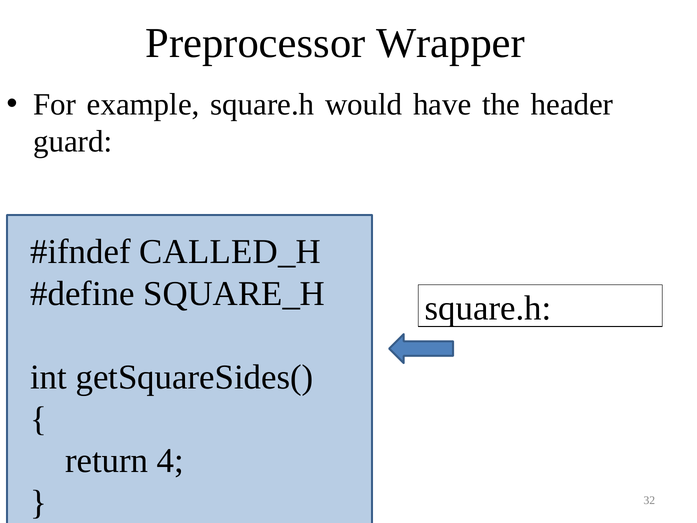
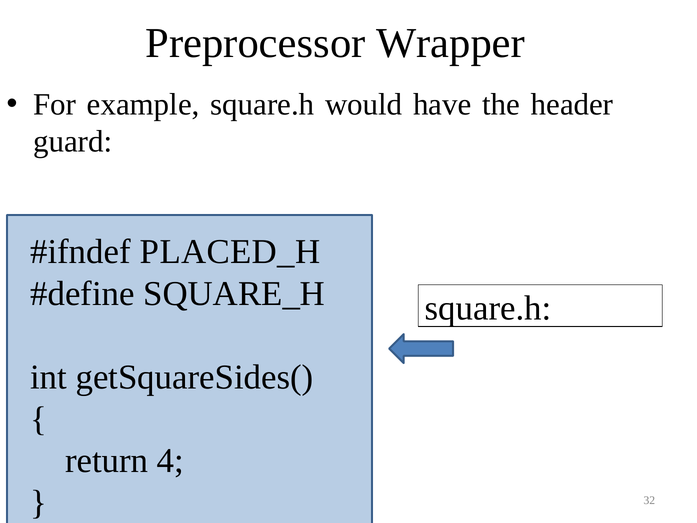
CALLED_H: CALLED_H -> PLACED_H (230, 252)
